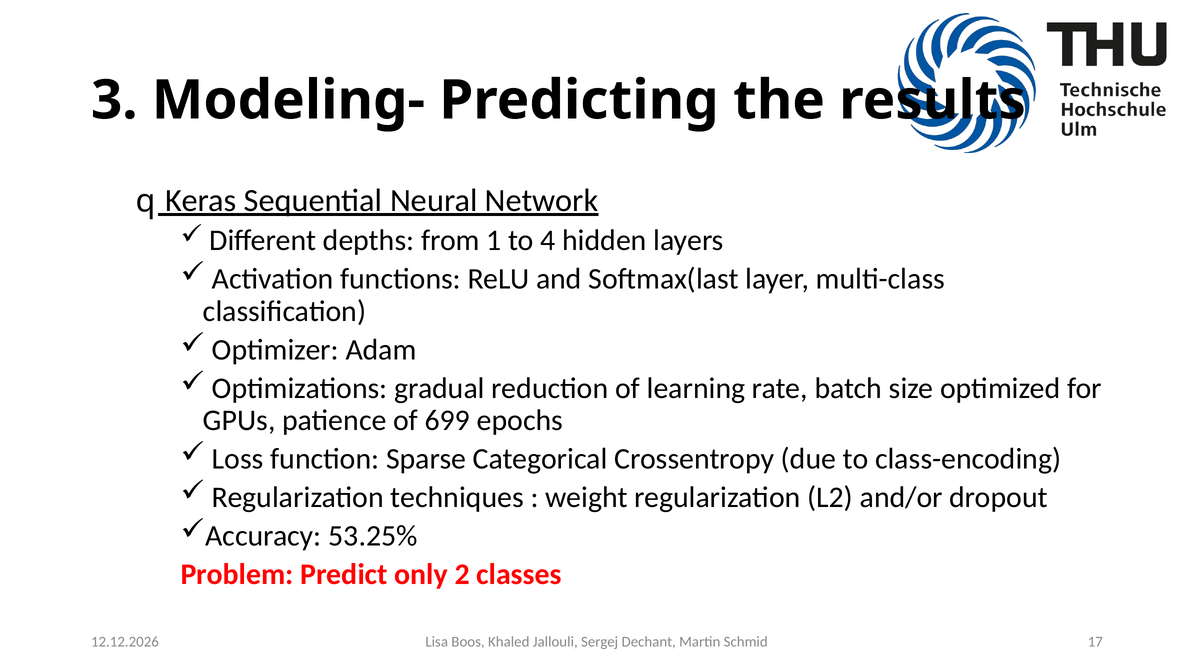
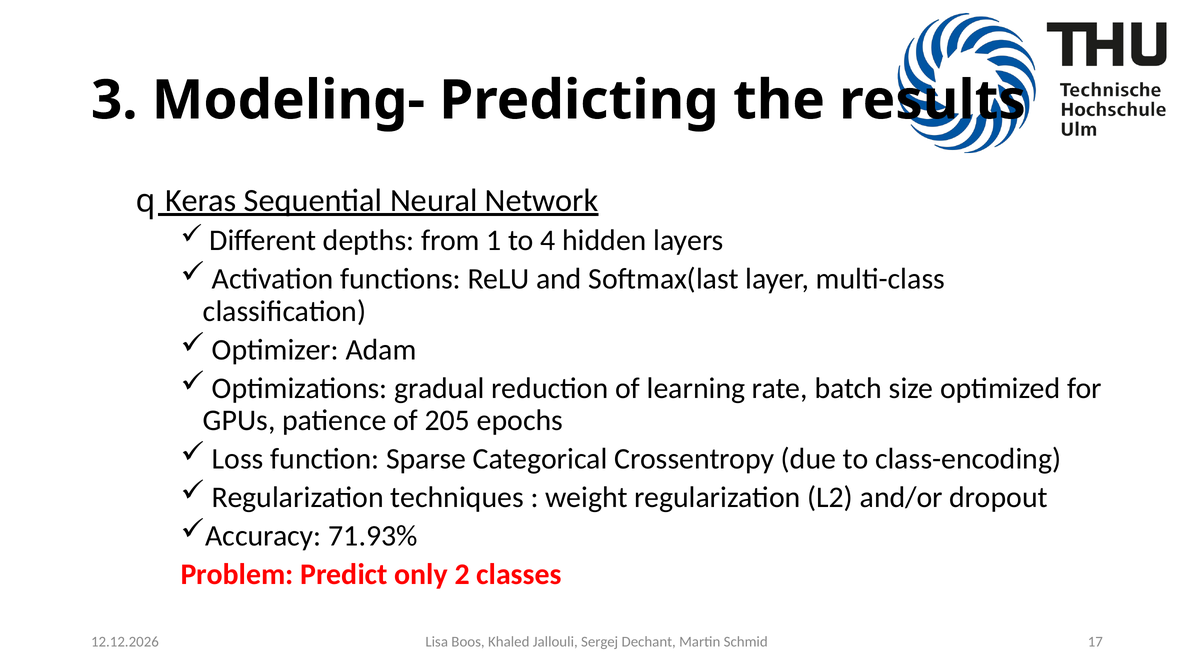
699: 699 -> 205 (447, 420)
53.25%: 53.25% -> 71.93% (373, 535)
